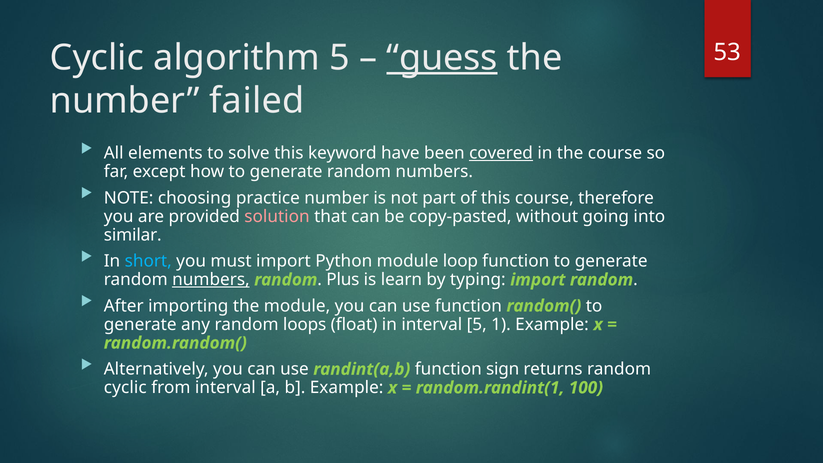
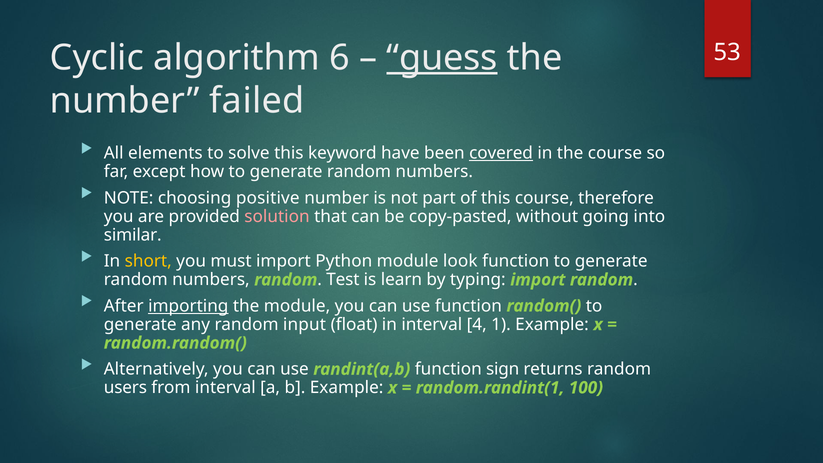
algorithm 5: 5 -> 6 (339, 58)
practice: practice -> positive (268, 198)
short colour: light blue -> yellow (148, 261)
loop: loop -> look (460, 261)
numbers underline: present -> none (211, 280)
Plus: Plus -> Test (343, 280)
importing underline: none -> present (188, 306)
loops: loops -> input (304, 324)
interval 5: 5 -> 4 (477, 324)
cyclic: cyclic -> users (125, 388)
